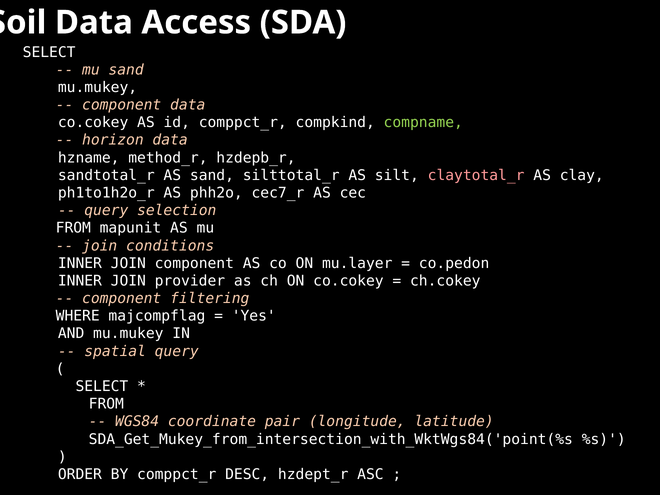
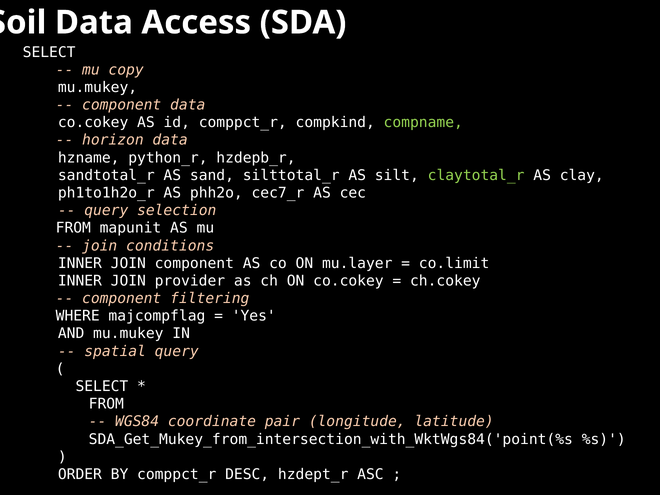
mu sand: sand -> copy (126, 70)
method_r: method_r -> python_r (168, 158)
claytotal_r colour: pink -> light green (476, 175)
co.pedon: co.pedon -> co.limit (454, 263)
